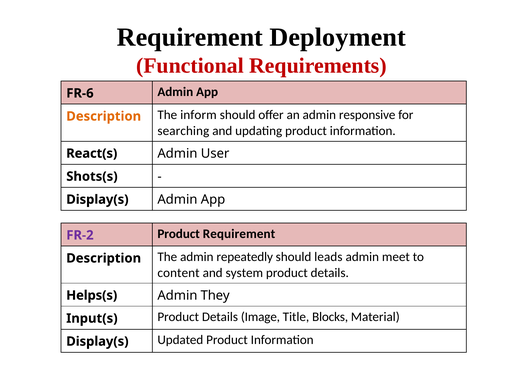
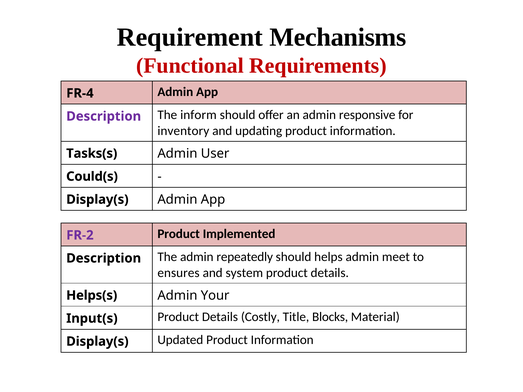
Deployment: Deployment -> Mechanisms (338, 37)
FR-6: FR-6 -> FR-4 (80, 93)
Description colour: orange -> purple (104, 116)
searching: searching -> inventory (183, 131)
React(s: React(s -> Tasks(s (92, 154)
Shots(s: Shots(s -> Could(s (92, 177)
Product Requirement: Requirement -> Implemented (239, 234)
leads: leads -> helps (328, 257)
content: content -> ensures (179, 273)
They: They -> Your (215, 296)
Image: Image -> Costly (260, 317)
